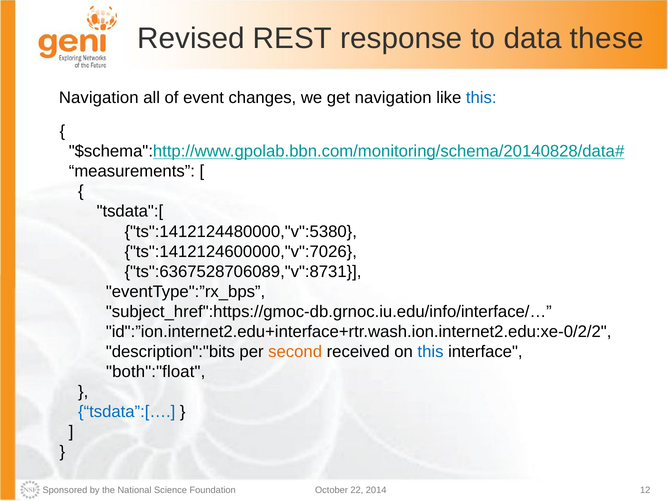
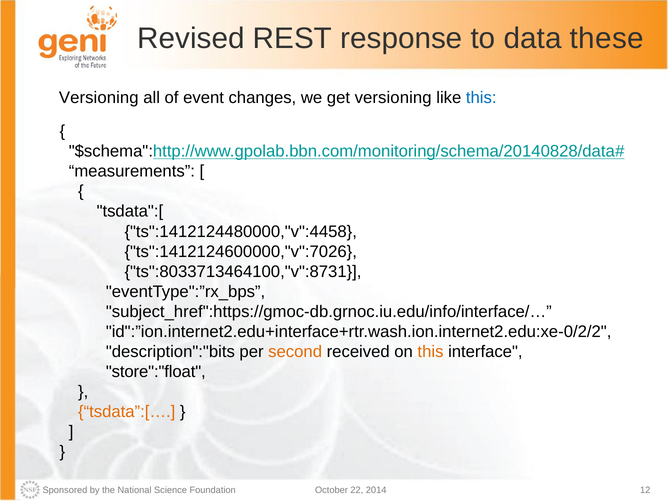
Navigation: Navigation -> Versioning (99, 98)
get navigation: navigation -> versioning (393, 98)
ts":1412124480000,"v":5380: ts":1412124480000,"v":5380 -> ts":1412124480000,"v":4458 (241, 231)
ts":6367528706089,"v":8731: ts":6367528706089,"v":8731 -> ts":8033713464100,"v":8731 (243, 272)
this colour: blue -> orange (430, 352)
both":"float: both":"float -> store":"float (156, 372)
tsdata”:[… colour: blue -> orange (127, 412)
